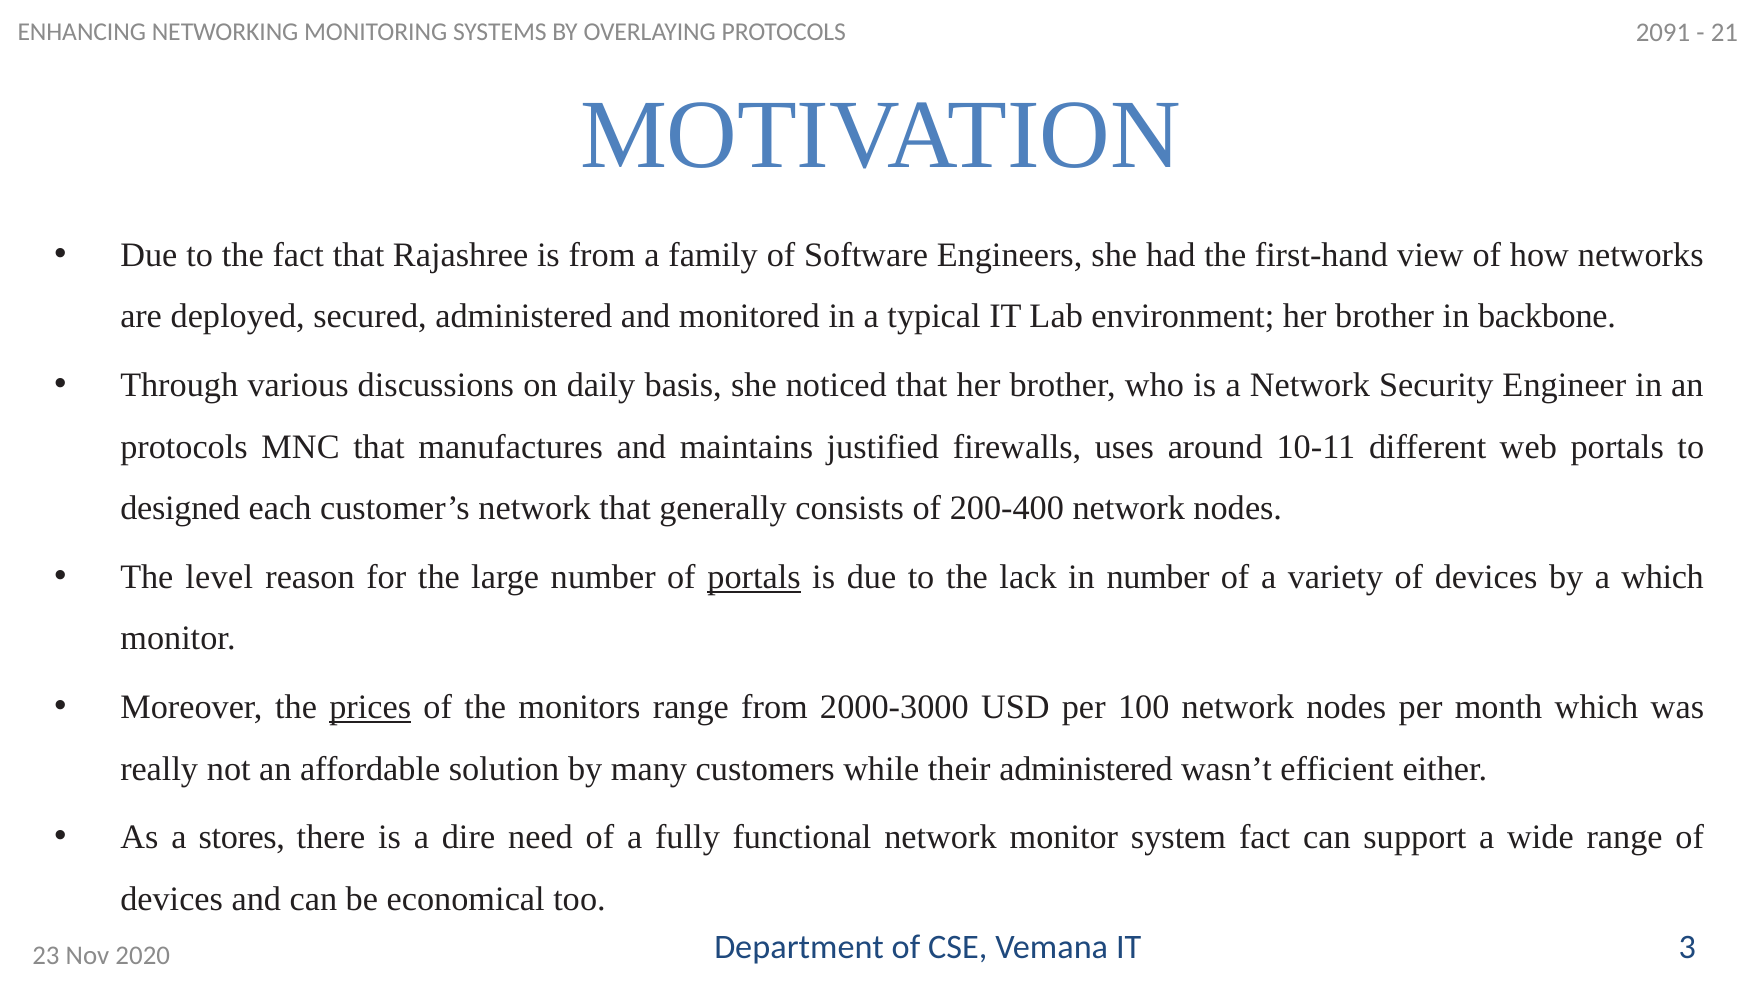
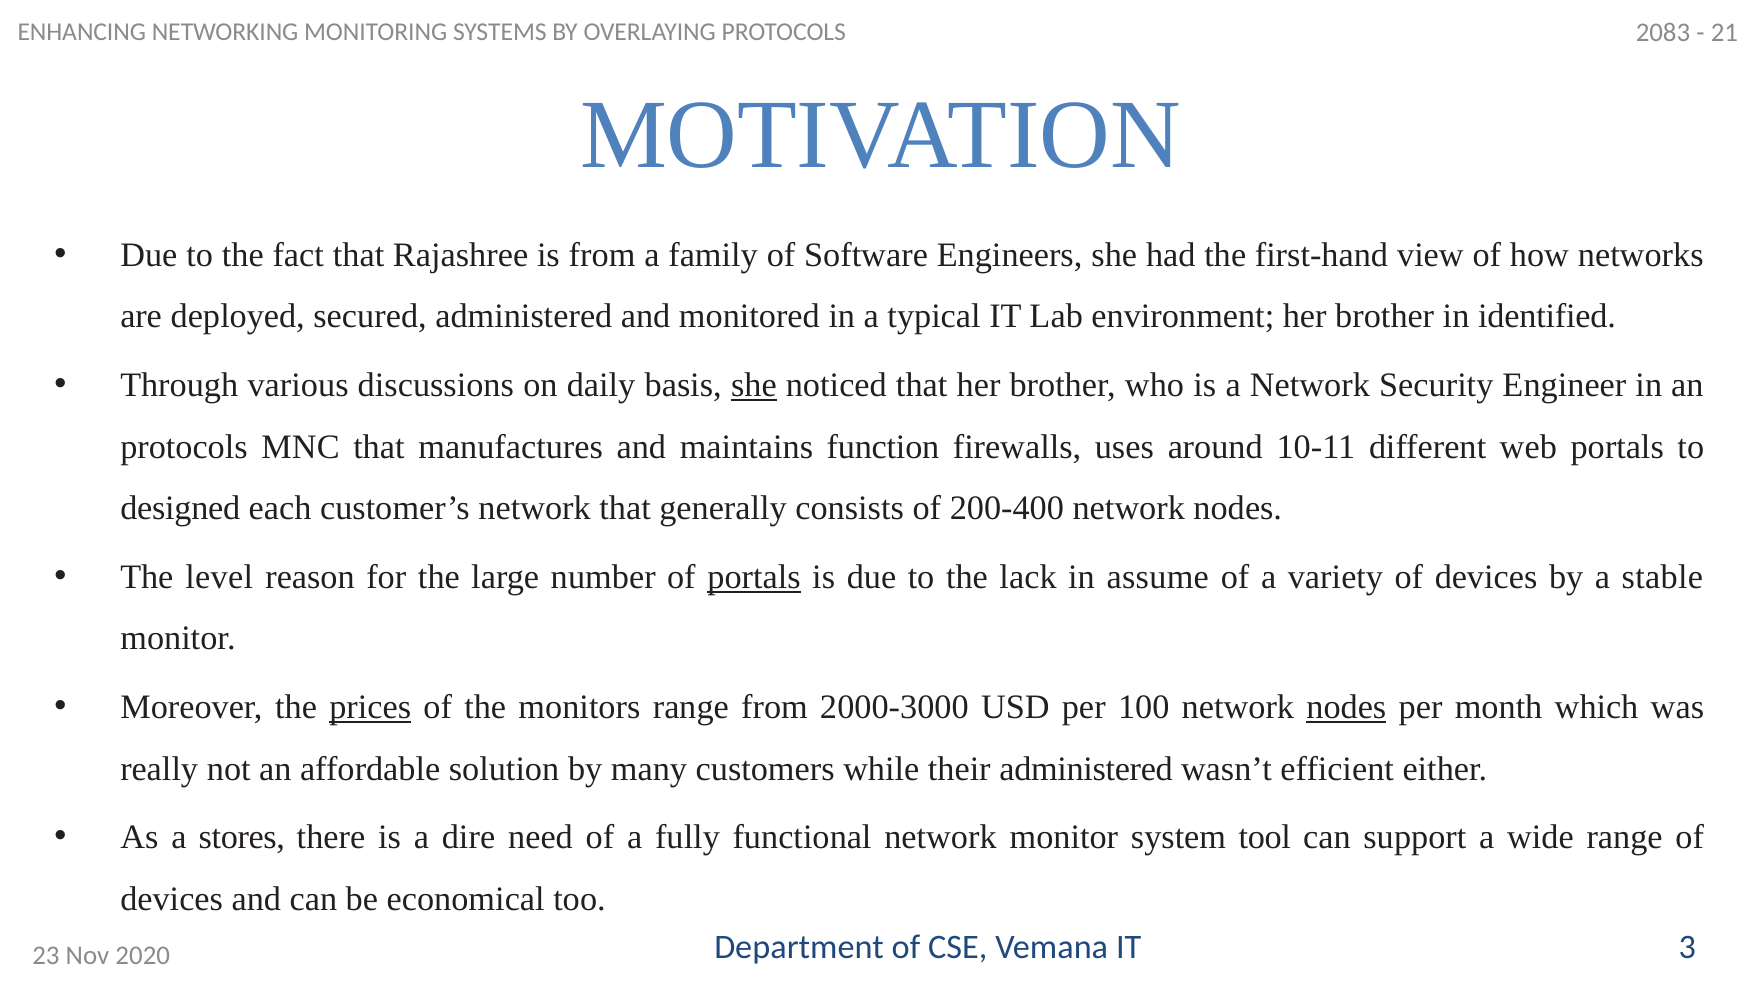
2091: 2091 -> 2083 (1663, 33)
backbone: backbone -> identified (1547, 316)
she underline: none -> present (754, 385)
justified: justified -> function (883, 447)
in number: number -> assume (1158, 577)
a which: which -> stable (1662, 577)
nodes underline: none -> present (1346, 707)
system fact: fact -> tool (1265, 837)
